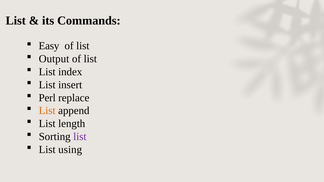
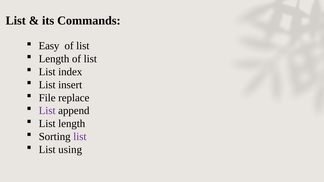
Output: Output -> Length (54, 59)
Perl: Perl -> File (47, 98)
List colour: orange -> purple (47, 111)
